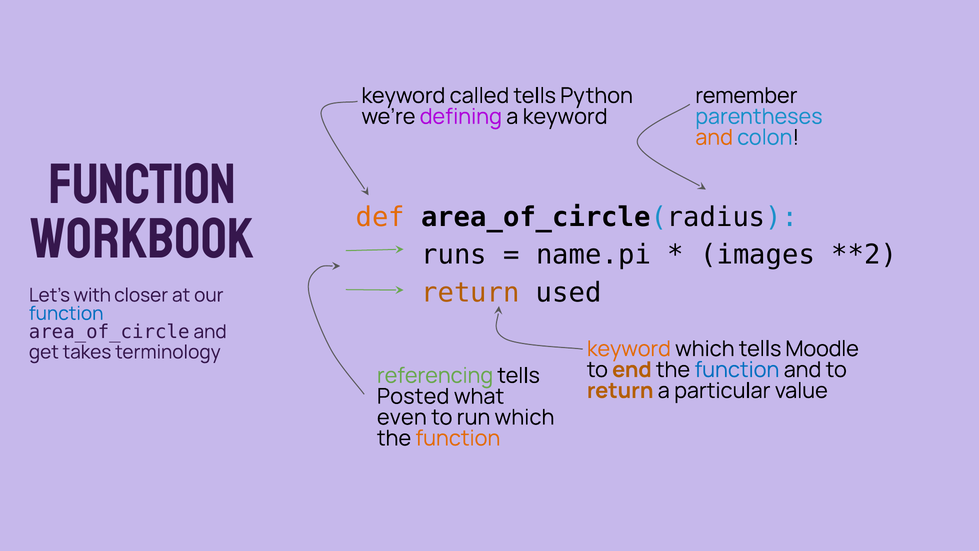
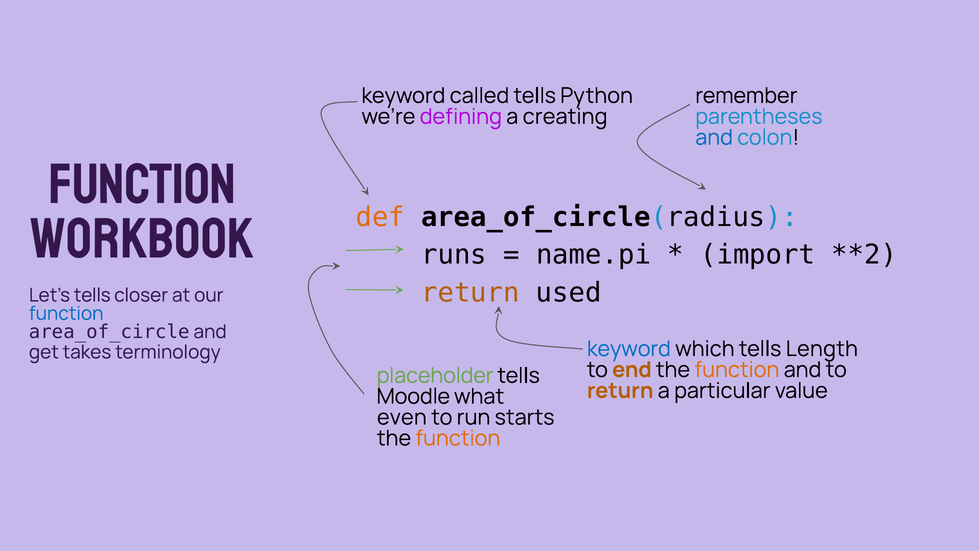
a keyword: keyword -> creating (565, 117)
and colour: orange -> blue (714, 137)
images: images -> import (758, 255)
Let’s with: with -> tells (92, 295)
keyword colour: orange -> blue (629, 349)
Moodle: Moodle -> Length (822, 349)
function colour: blue -> orange (737, 370)
referencing: referencing -> placeholder (435, 375)
Posted: Posted -> Moodle (413, 396)
run which: which -> starts (525, 417)
